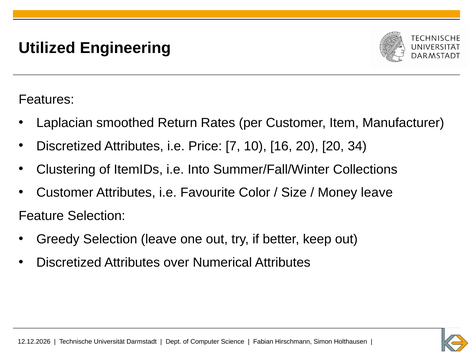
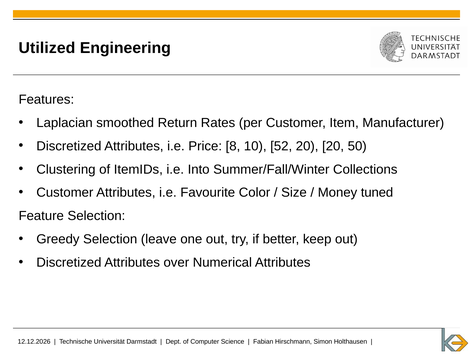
7: 7 -> 8 (233, 146)
16: 16 -> 52 (281, 146)
34: 34 -> 50 (357, 146)
Money leave: leave -> tuned (377, 193)
